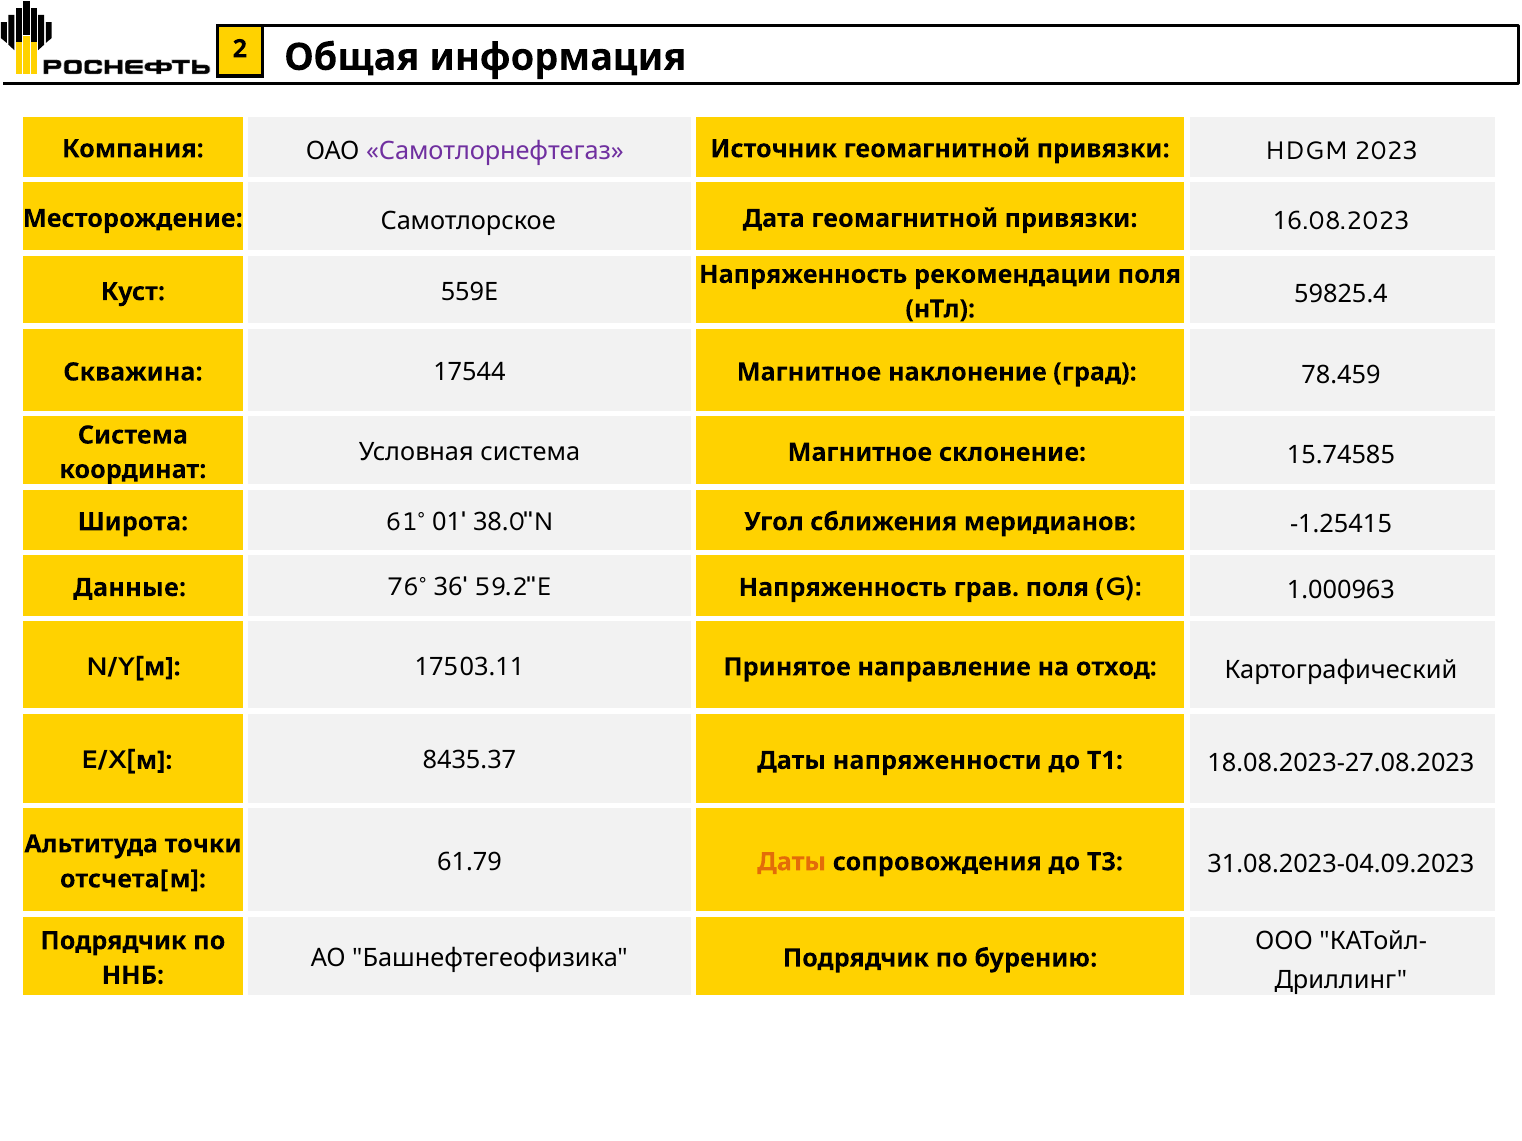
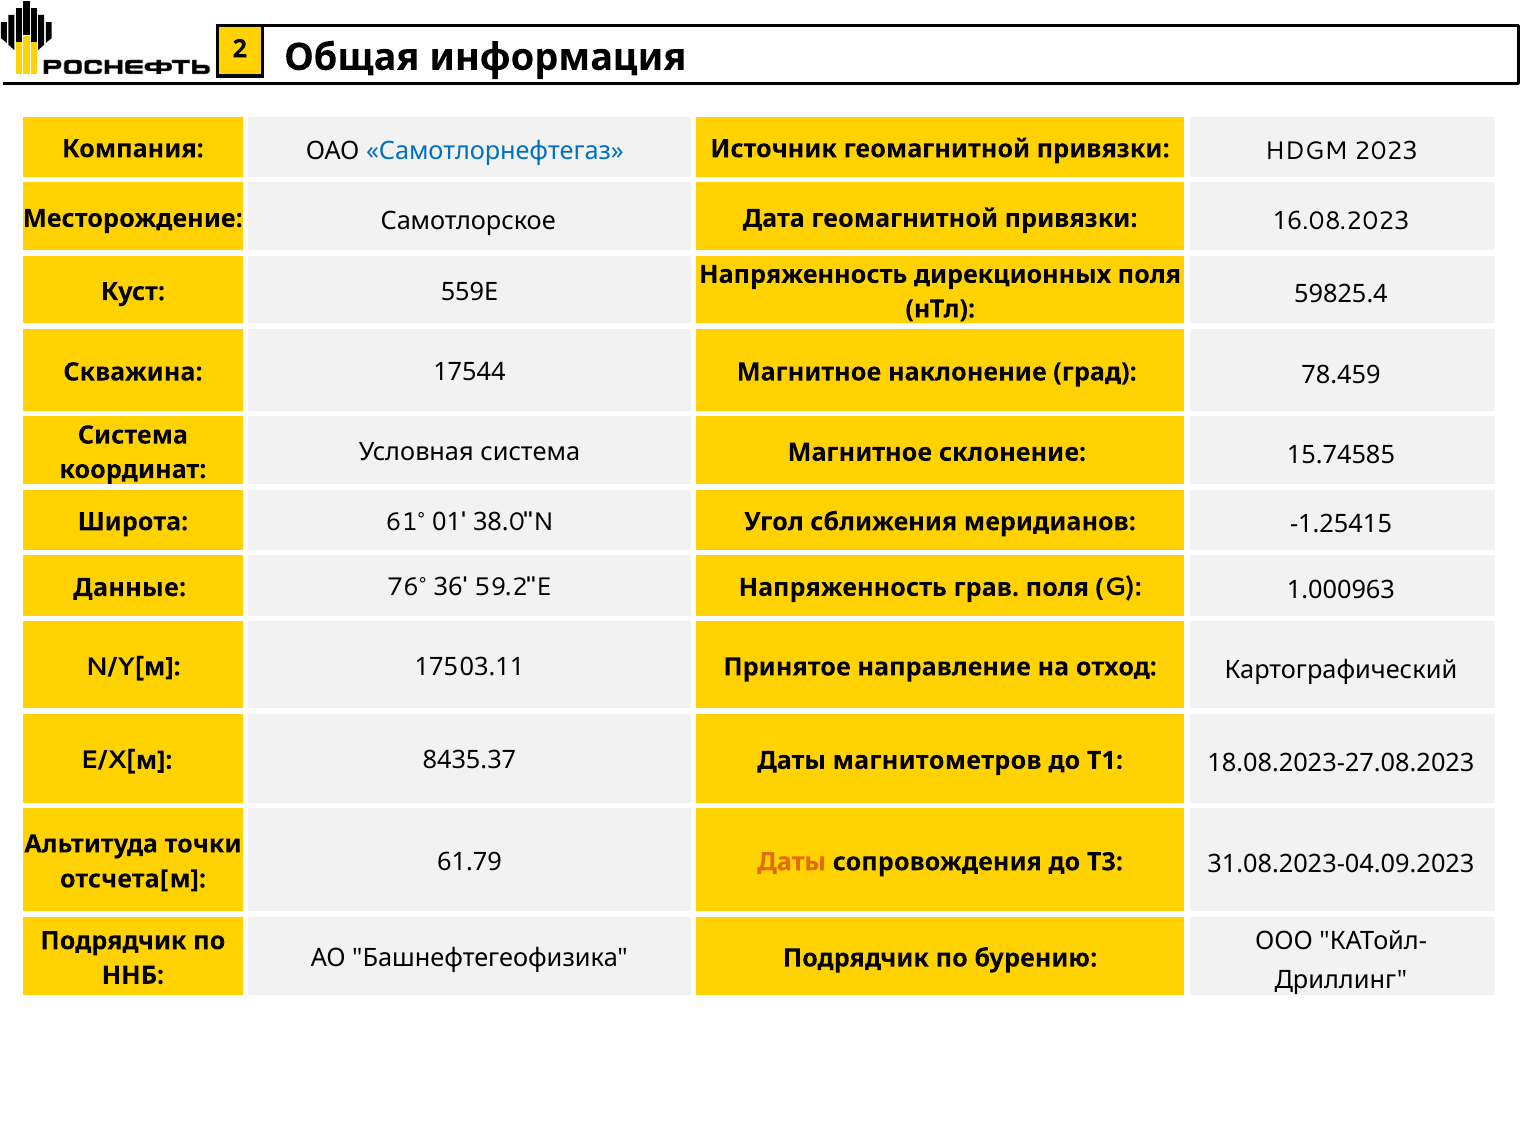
Самотлорнефтегаз colour: purple -> blue (495, 152)
рекомендации: рекомендации -> дирекционных (1013, 275)
напряженности: напряженности -> магнитометров (937, 761)
